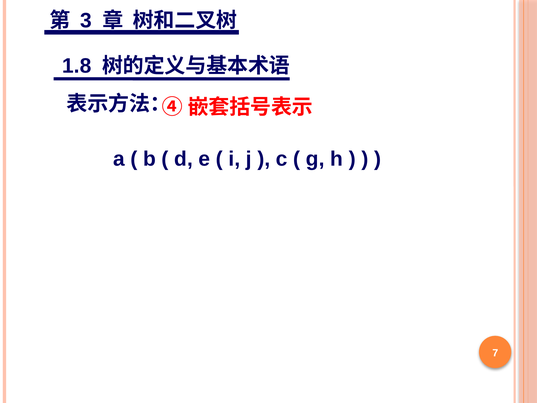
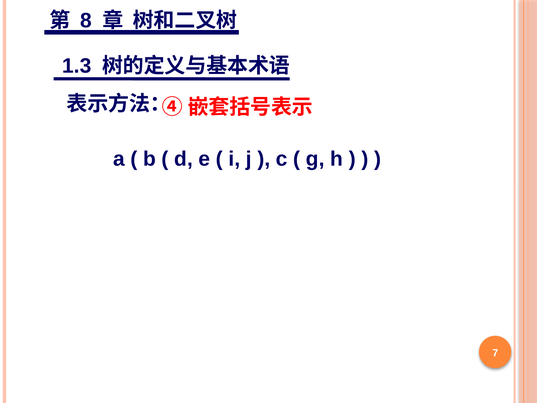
3: 3 -> 8 (86, 20)
1.8: 1.8 -> 1.3 (77, 66)
